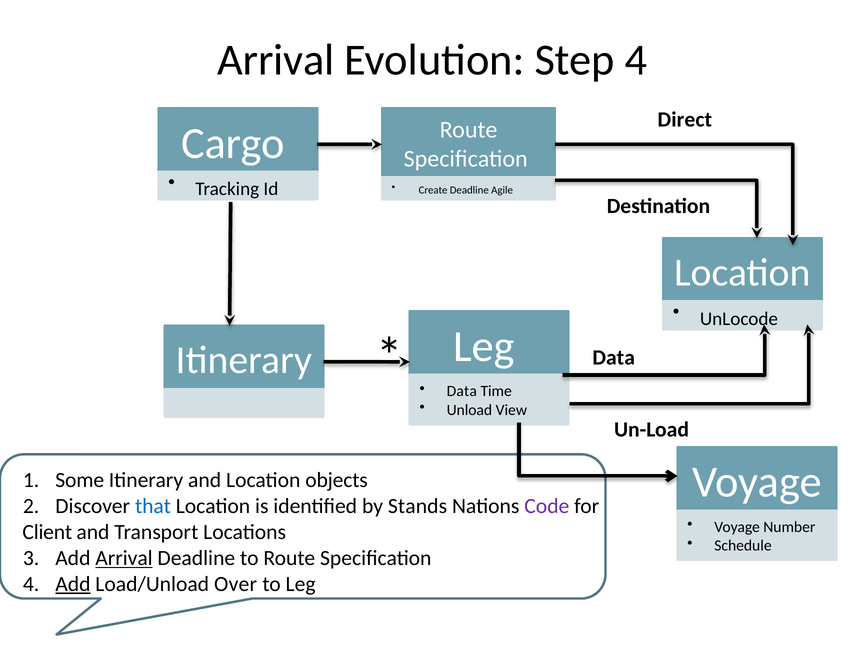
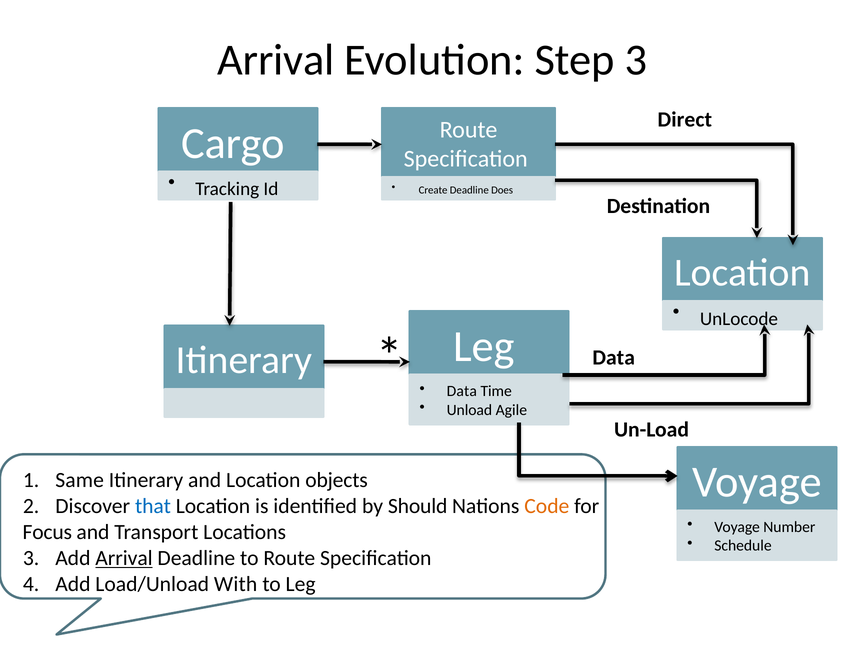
Step 4: 4 -> 3 (636, 60)
Agile: Agile -> Does (502, 190)
View: View -> Agile (511, 410)
Some: Some -> Same (80, 480)
Stands: Stands -> Should (418, 506)
Code colour: purple -> orange (547, 506)
Client: Client -> Focus (47, 532)
Add underline: present -> none (73, 584)
Over: Over -> With (236, 584)
